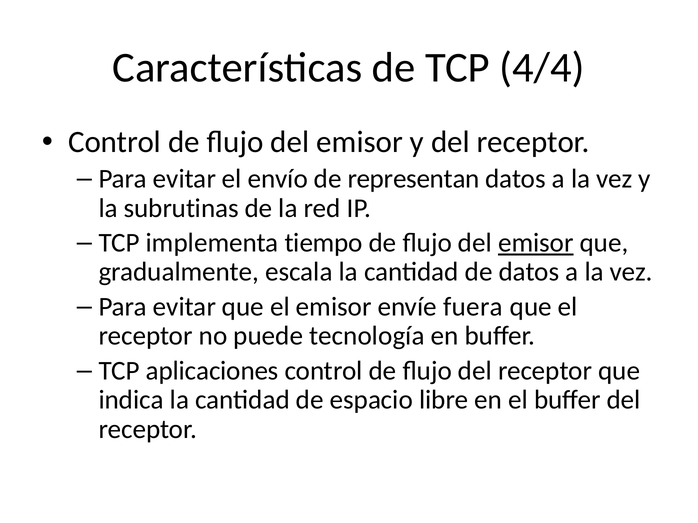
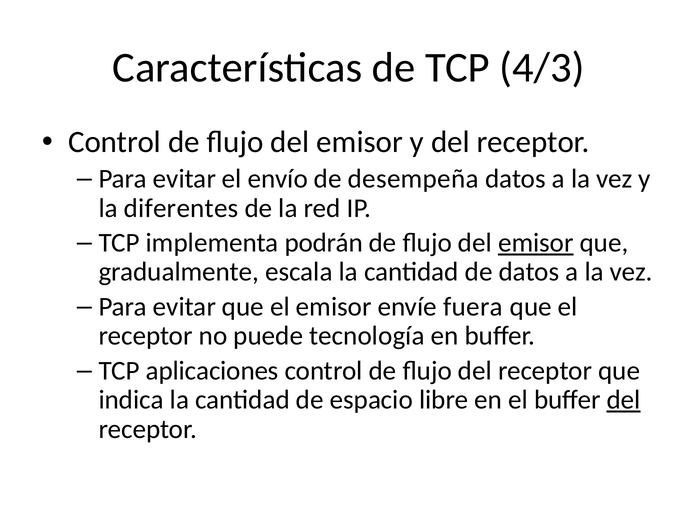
4/4: 4/4 -> 4/3 (542, 68)
representan: representan -> desempeña (413, 179)
subrutinas: subrutinas -> diferentes (181, 208)
tiempo: tiempo -> podrán (324, 243)
del underline: none -> present (624, 400)
